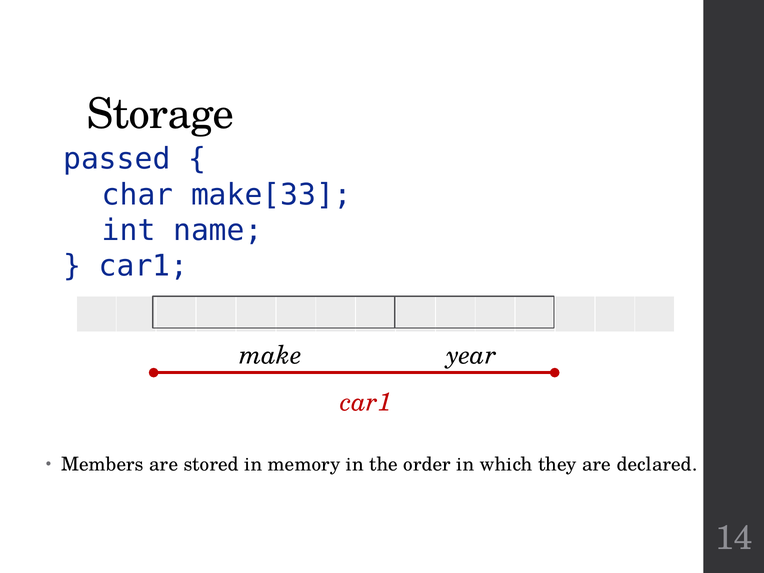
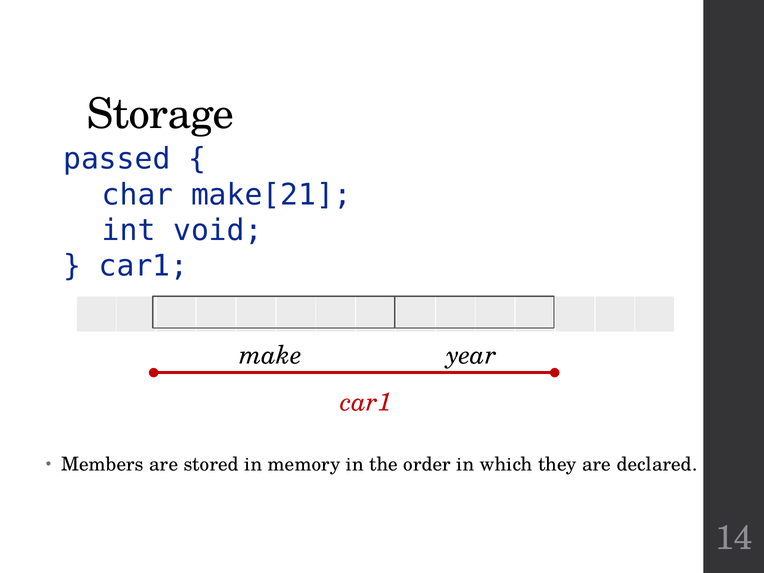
make[33: make[33 -> make[21 (271, 195)
name: name -> void (218, 230)
